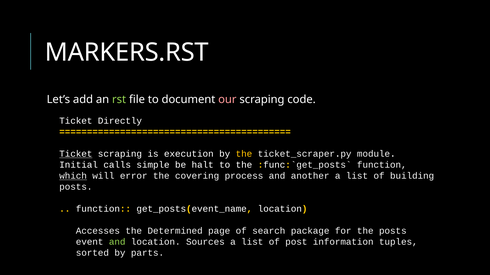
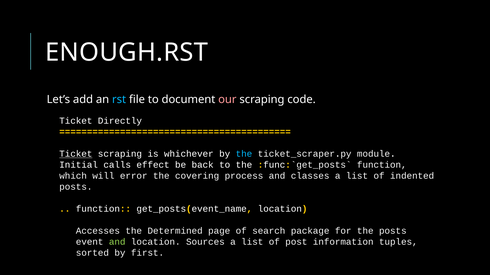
MARKERS.RST: MARKERS.RST -> ENOUGH.RST (127, 53)
rst colour: light green -> light blue (119, 100)
execution: execution -> whichever (189, 154)
the colour: yellow -> light blue (244, 154)
simple: simple -> effect (153, 165)
halt: halt -> back (203, 165)
which underline: present -> none (73, 176)
another: another -> classes (310, 176)
building: building -> indented (412, 176)
parts: parts -> first (148, 253)
